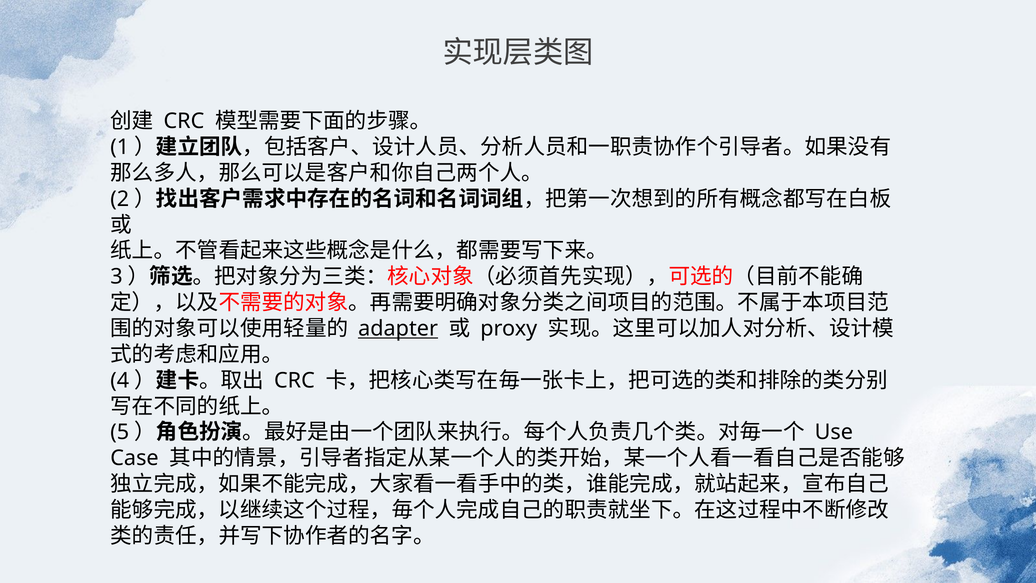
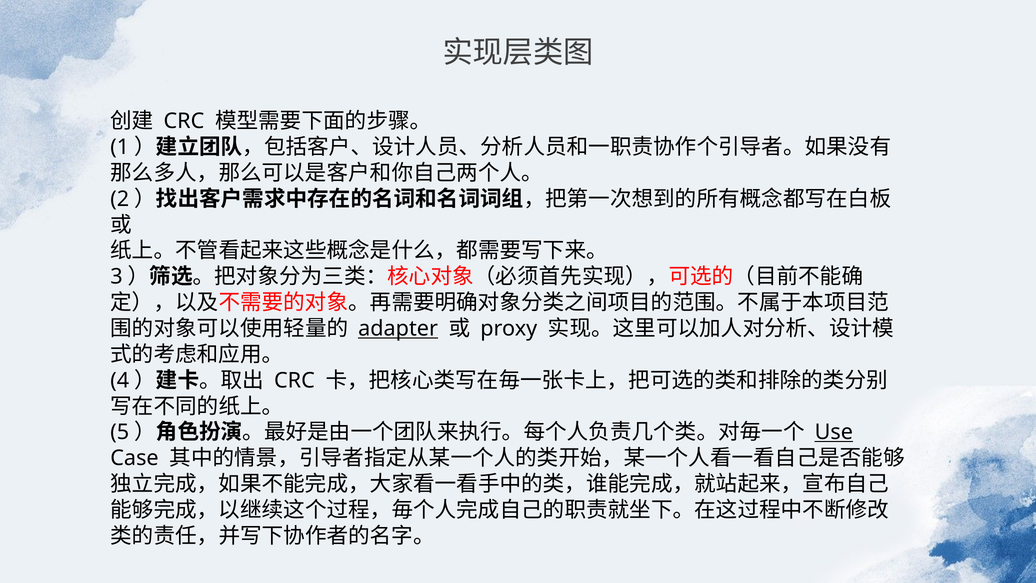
Use underline: none -> present (834, 432)
